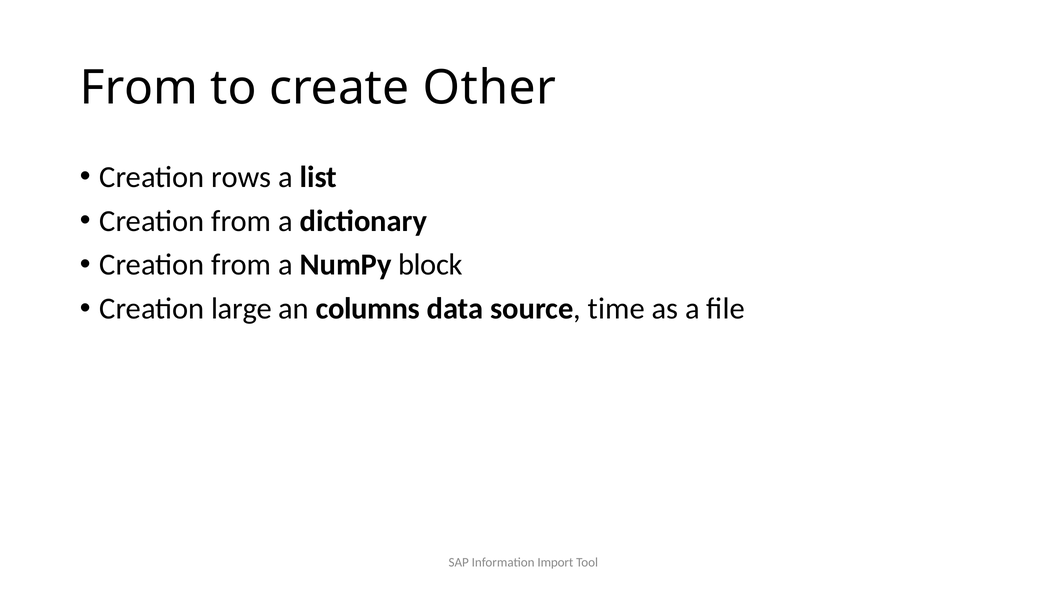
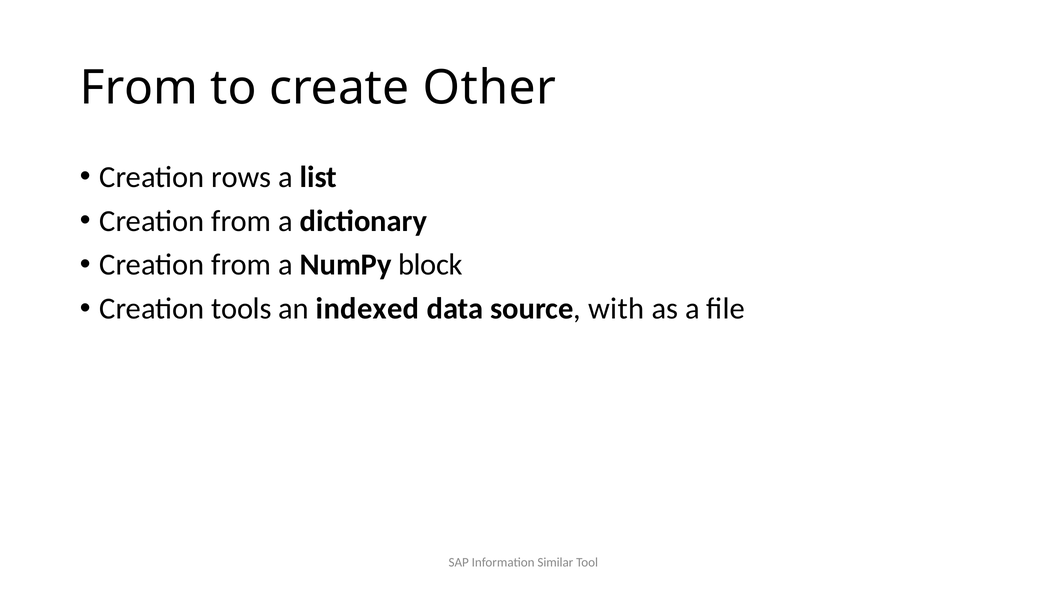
large: large -> tools (241, 309)
columns: columns -> indexed (368, 309)
time: time -> with (616, 309)
Import: Import -> Similar (555, 562)
